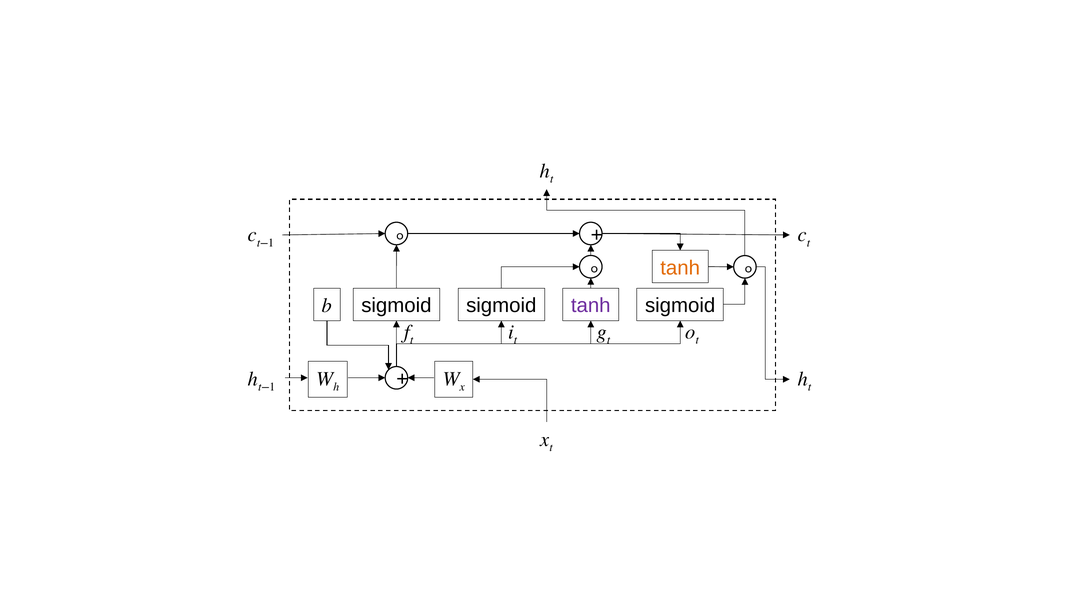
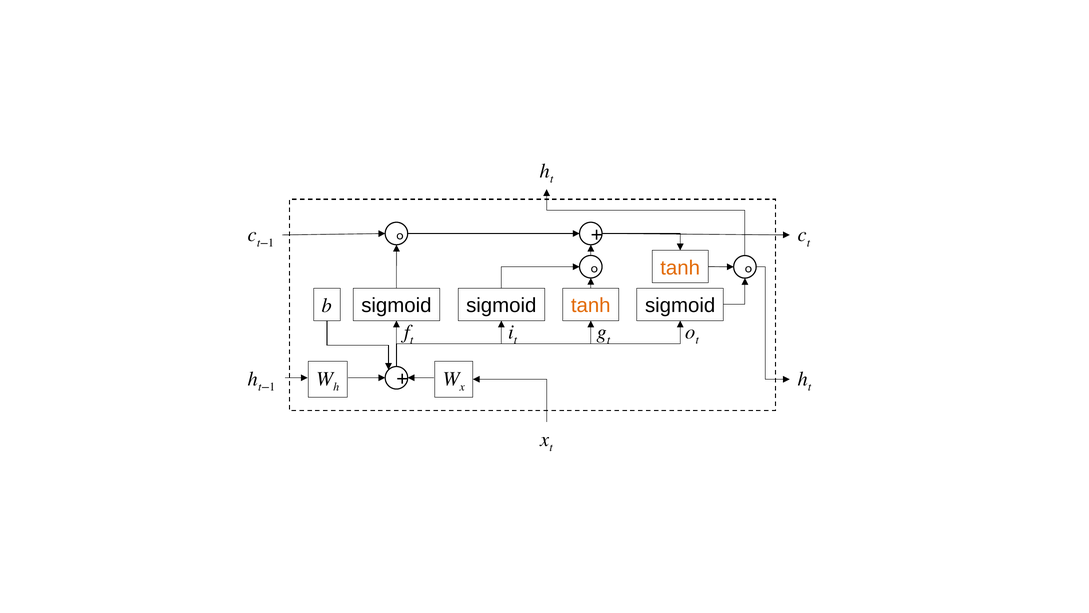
tanh colour: purple -> orange (591, 306)
